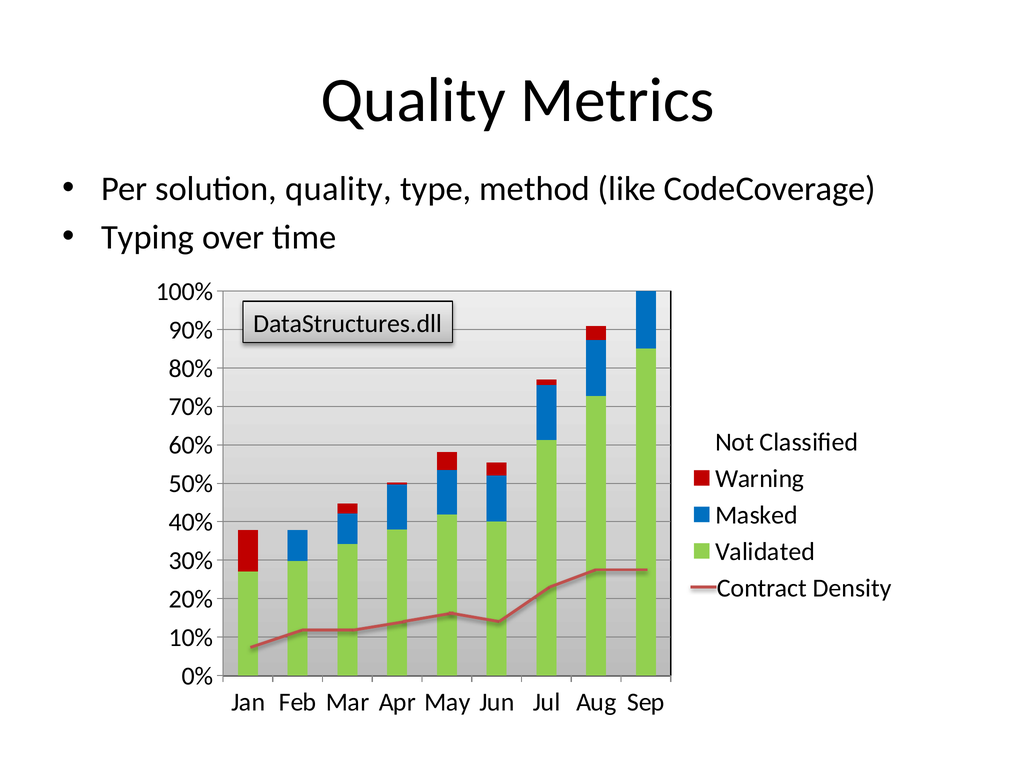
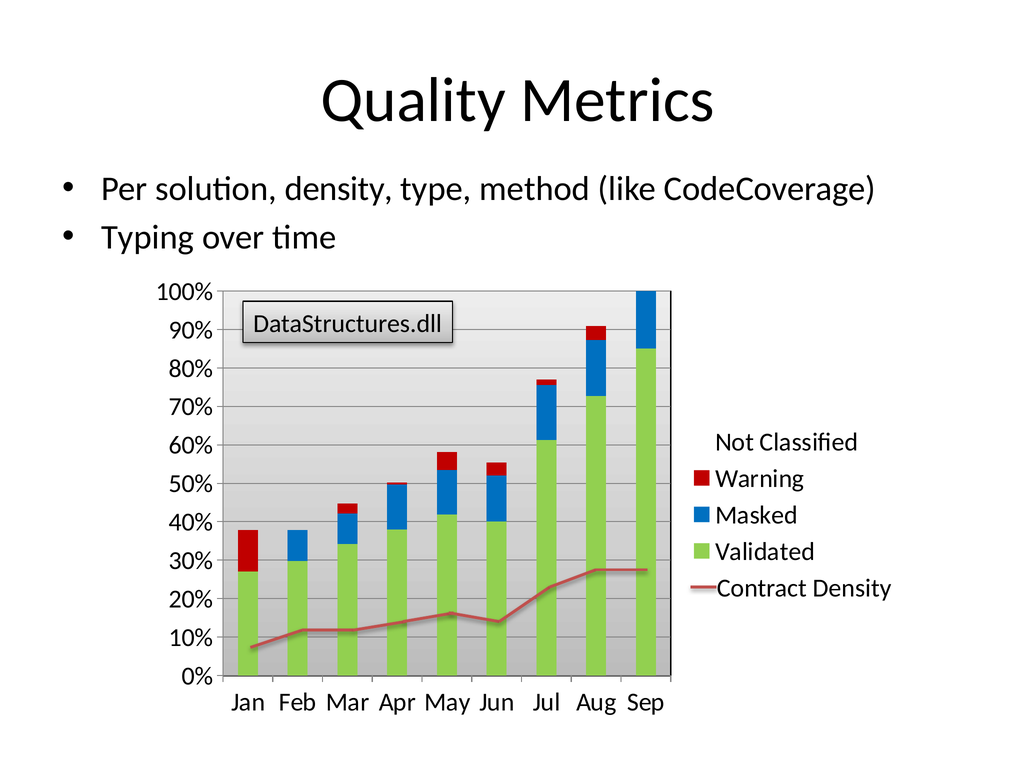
solution quality: quality -> density (339, 189)
